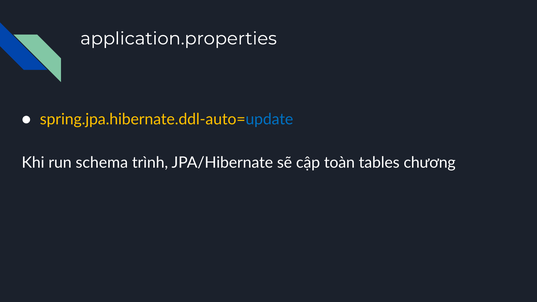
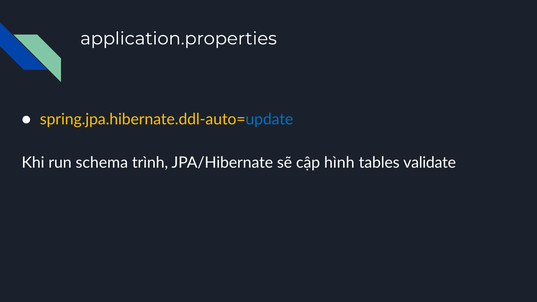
toàn: toàn -> hình (339, 163)
chương: chương -> validate (430, 163)
